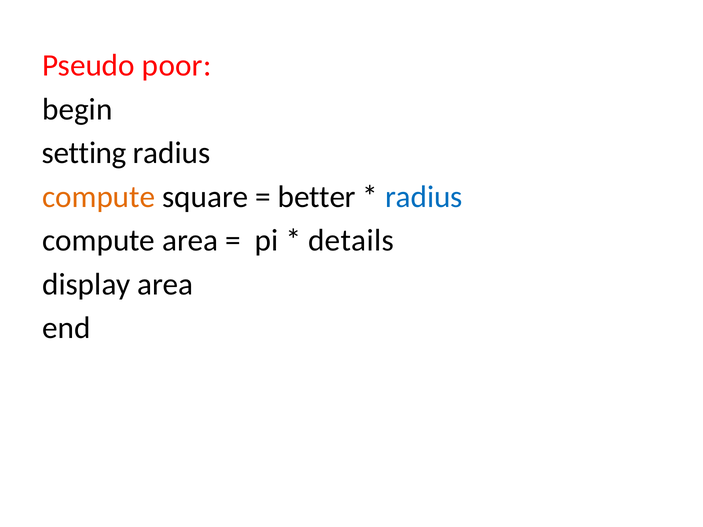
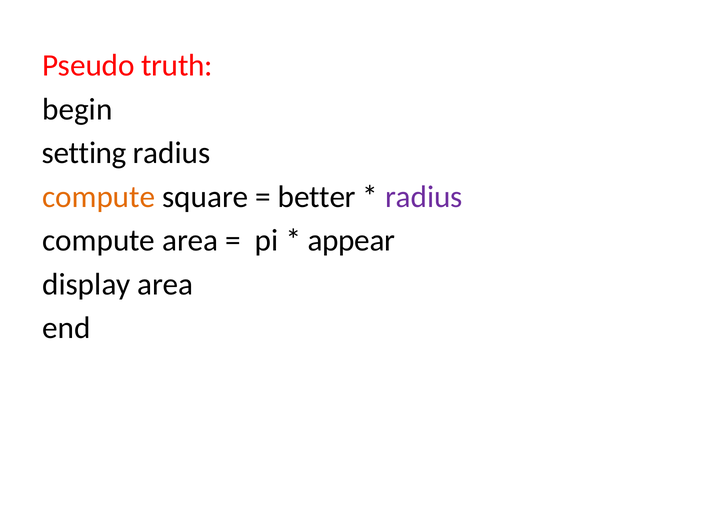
poor: poor -> truth (177, 65)
radius colour: blue -> purple (424, 197)
details: details -> appear (351, 241)
